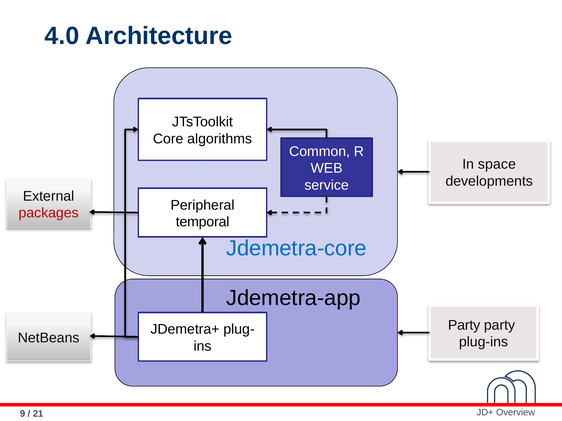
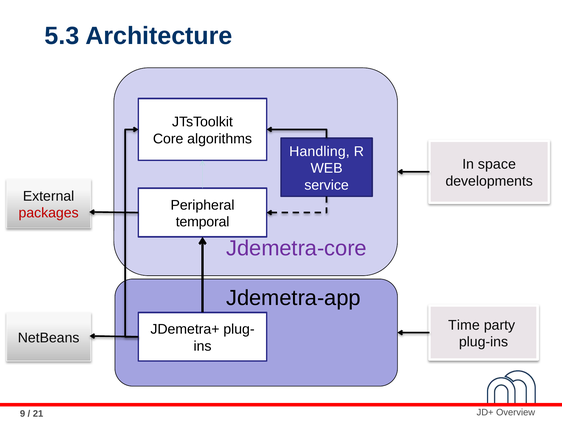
4.0: 4.0 -> 5.3 (62, 36)
Common: Common -> Handling (319, 152)
Jdemetra-core colour: blue -> purple (296, 249)
Party: Party -> Time (464, 326)
